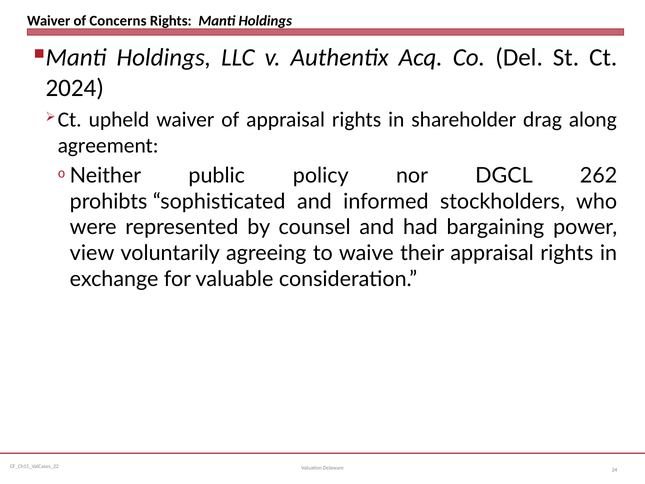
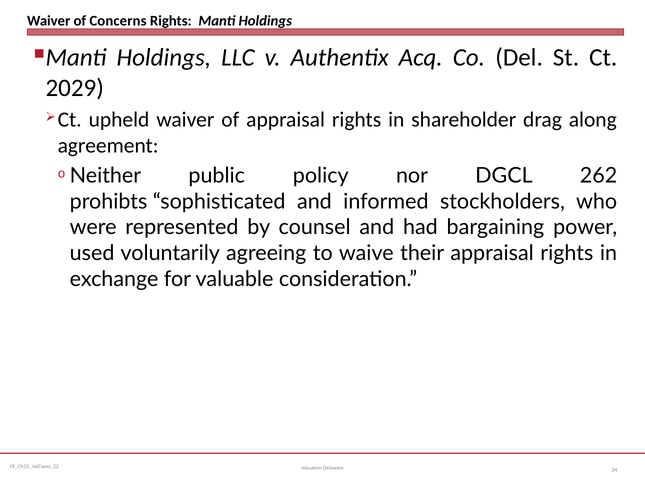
2024: 2024 -> 2029 (75, 88)
view: view -> used (92, 253)
